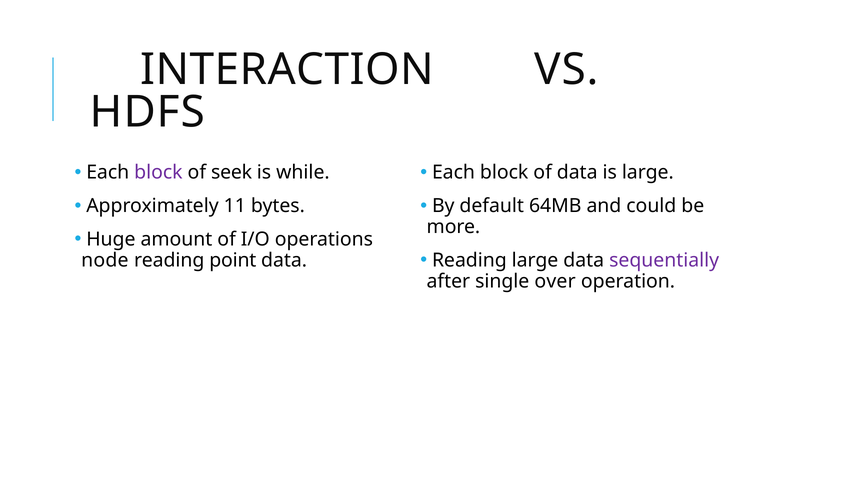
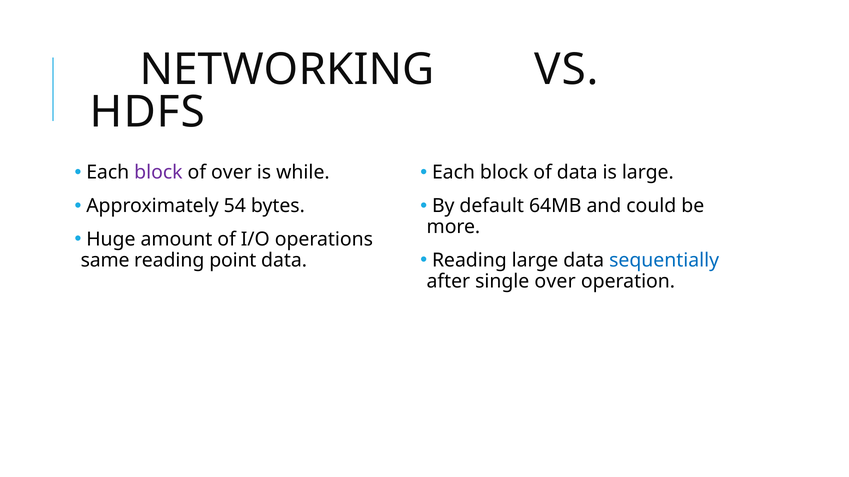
INTERACTION: INTERACTION -> NETWORKING (287, 70)
of seek: seek -> over (231, 173)
11: 11 -> 54 (235, 206)
sequentially colour: purple -> blue (664, 260)
node: node -> same (105, 261)
